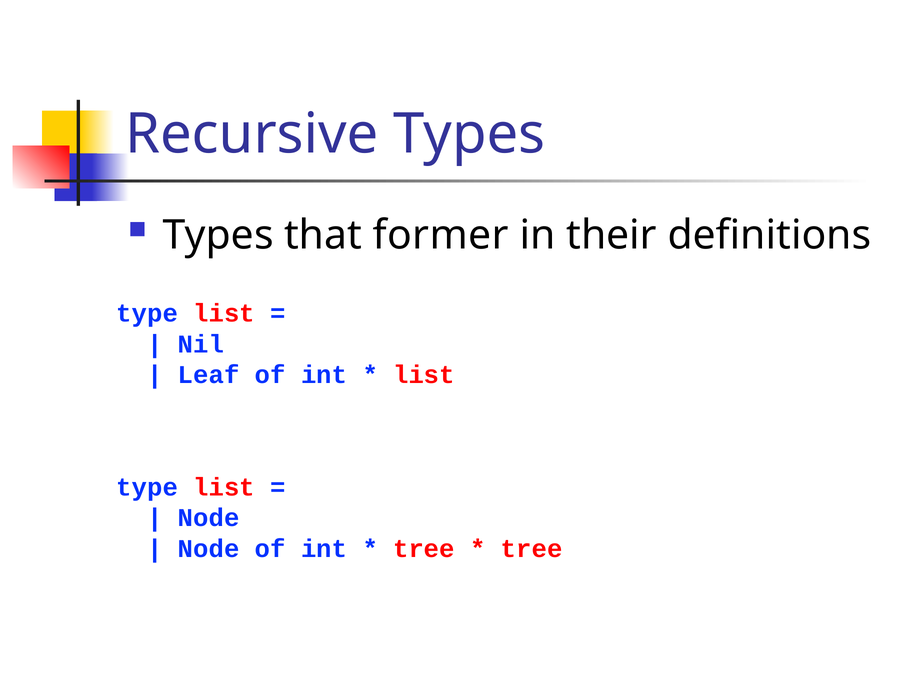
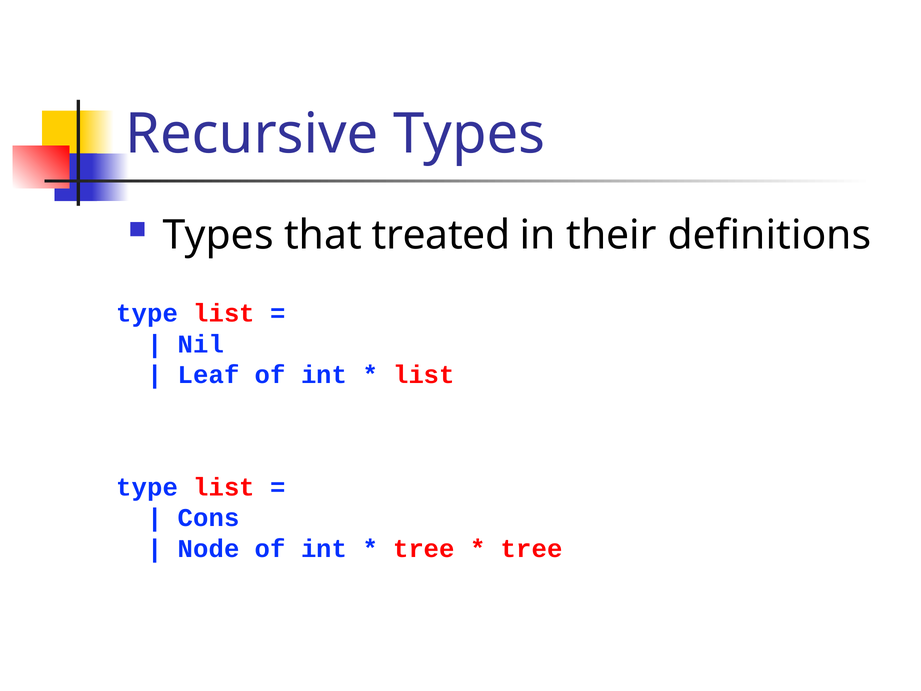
former: former -> treated (441, 235)
Node: Node -> Cons (209, 518)
